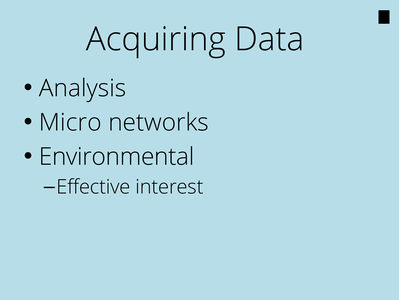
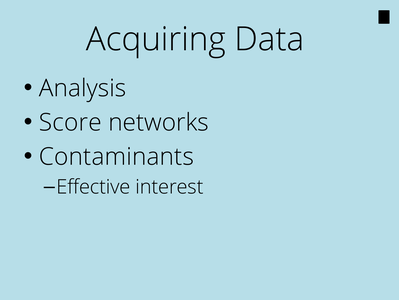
Micro: Micro -> Score (70, 122)
Environmental: Environmental -> Contaminants (116, 156)
